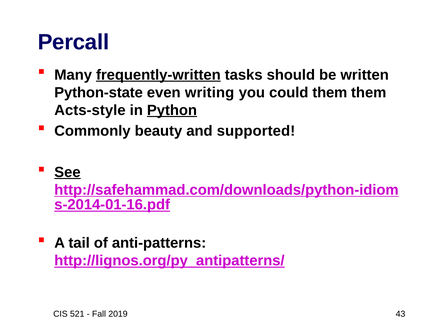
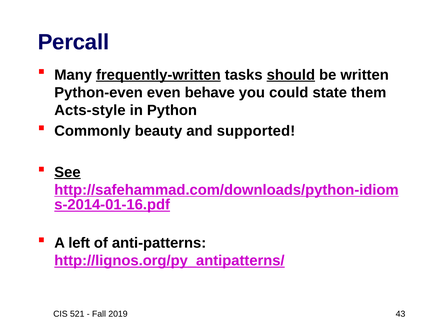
should underline: none -> present (291, 75)
Python-state: Python-state -> Python-even (99, 93)
writing: writing -> behave (210, 93)
could them: them -> state (330, 93)
Python underline: present -> none (172, 110)
tail: tail -> left (79, 243)
